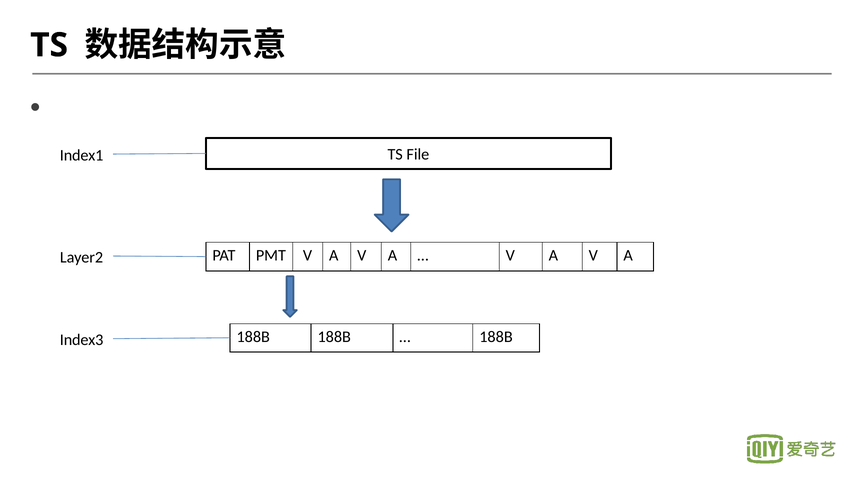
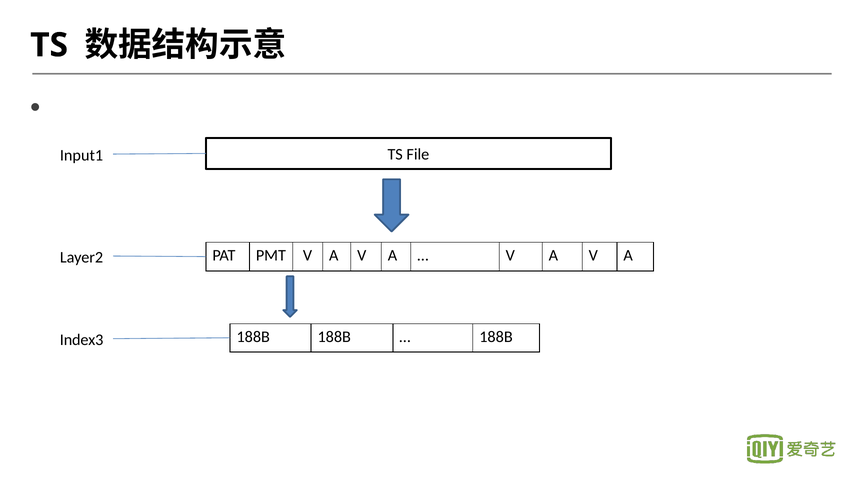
Index1: Index1 -> Input1 (82, 155)
